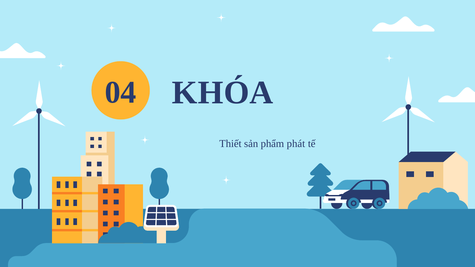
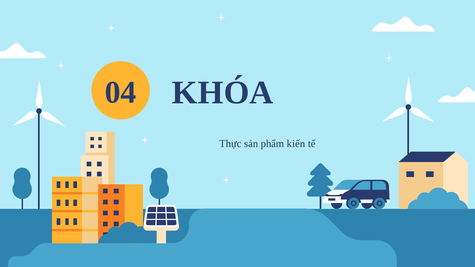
Thiết: Thiết -> Thực (230, 144)
phát: phát -> kiến (296, 144)
